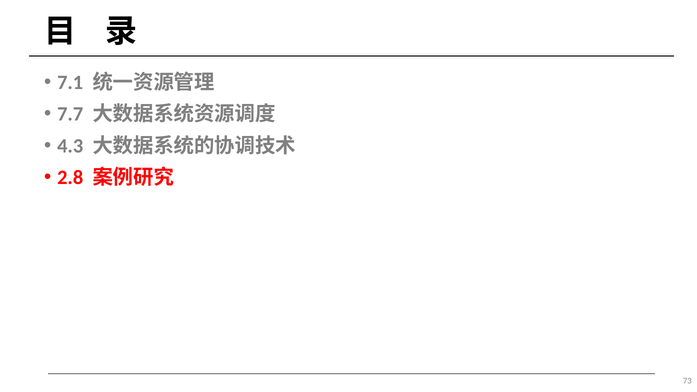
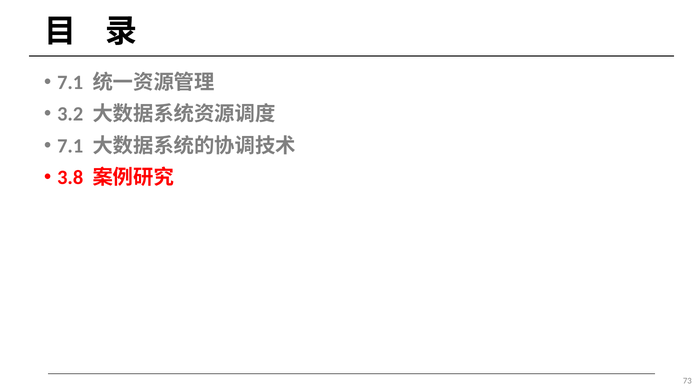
7.7: 7.7 -> 3.2 (70, 114)
4.3: 4.3 -> 7.1 (70, 146)
2.8: 2.8 -> 3.8 (70, 178)
